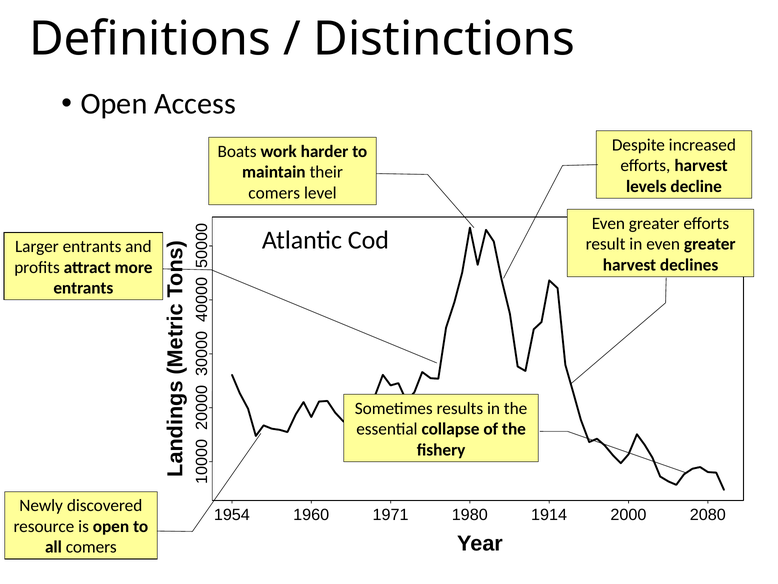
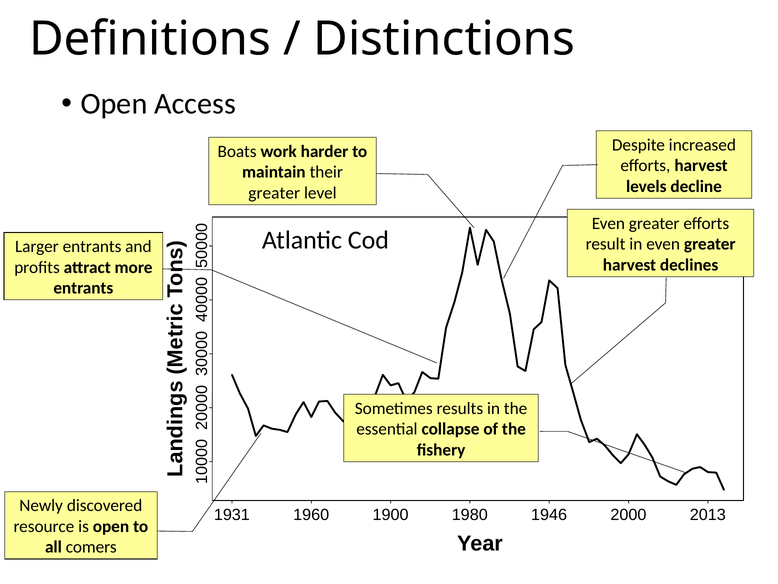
comers: comers -> greater (274, 193)
1954: 1954 -> 1931 (232, 514)
1971: 1971 -> 1900 (391, 514)
1914: 1914 -> 1946 (549, 514)
2080: 2080 -> 2013 (708, 514)
